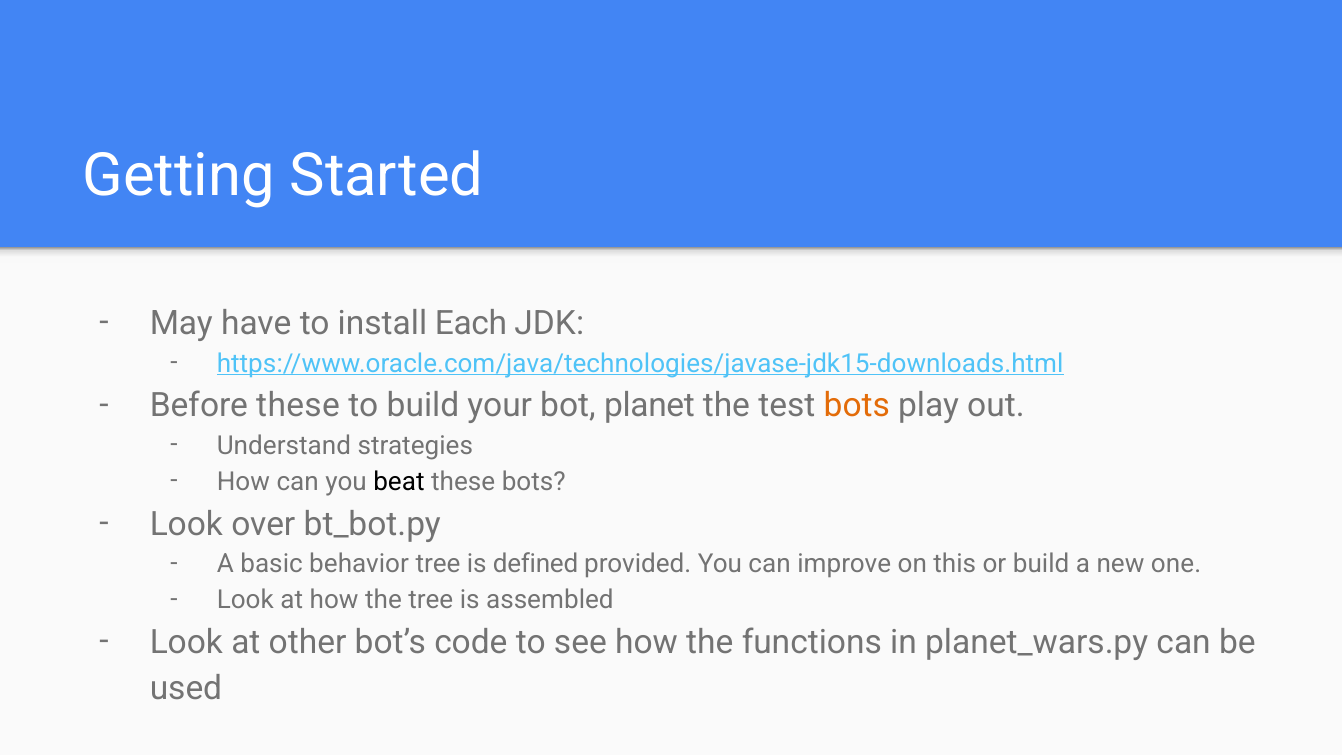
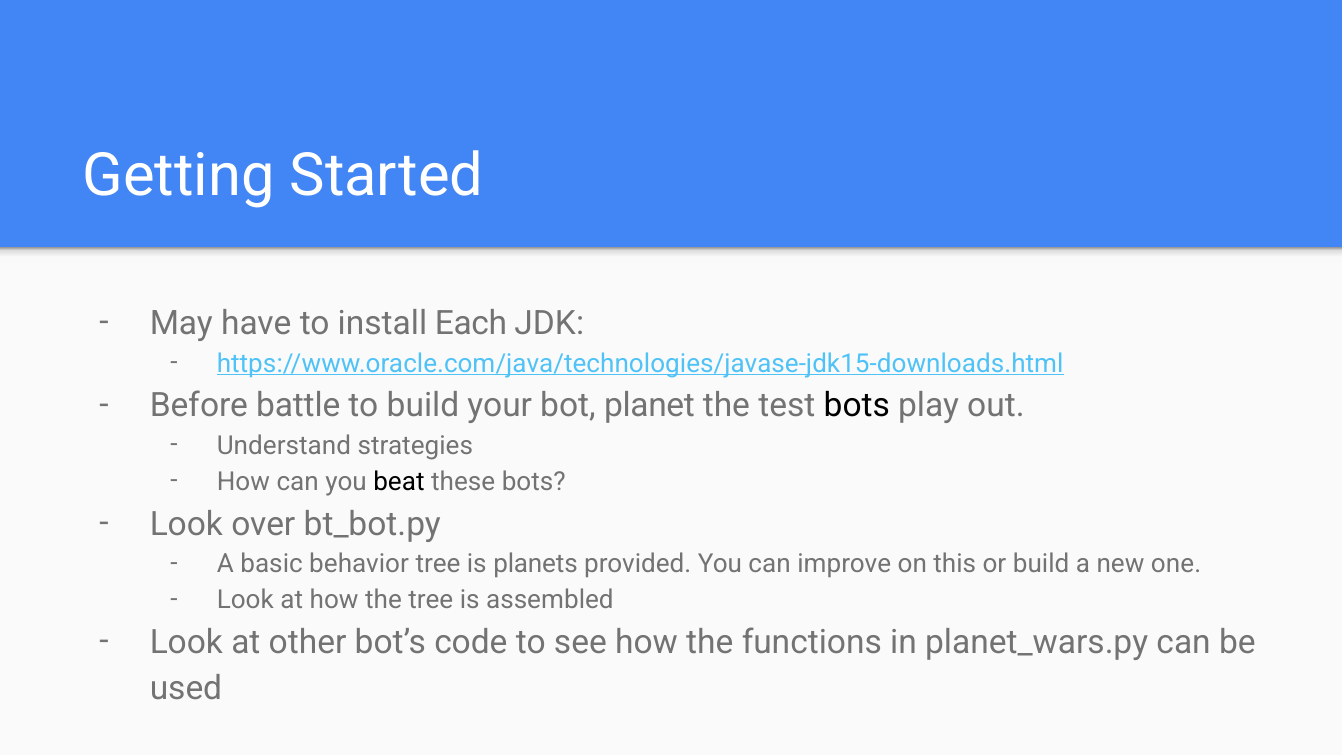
Before these: these -> battle (298, 406)
bots colour: orange -> black (857, 406)
defined: defined -> planets (536, 564)
